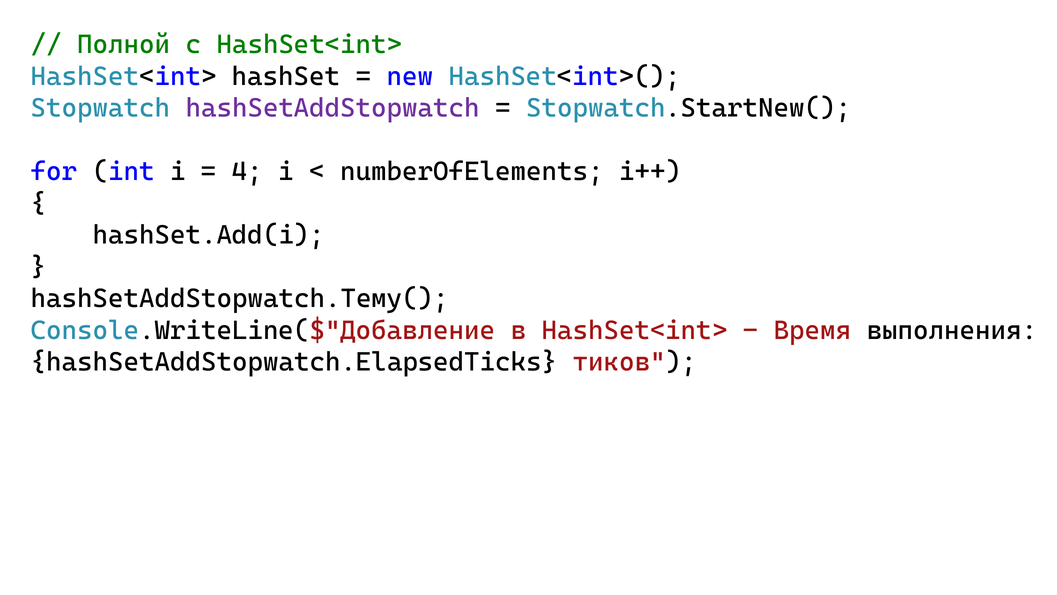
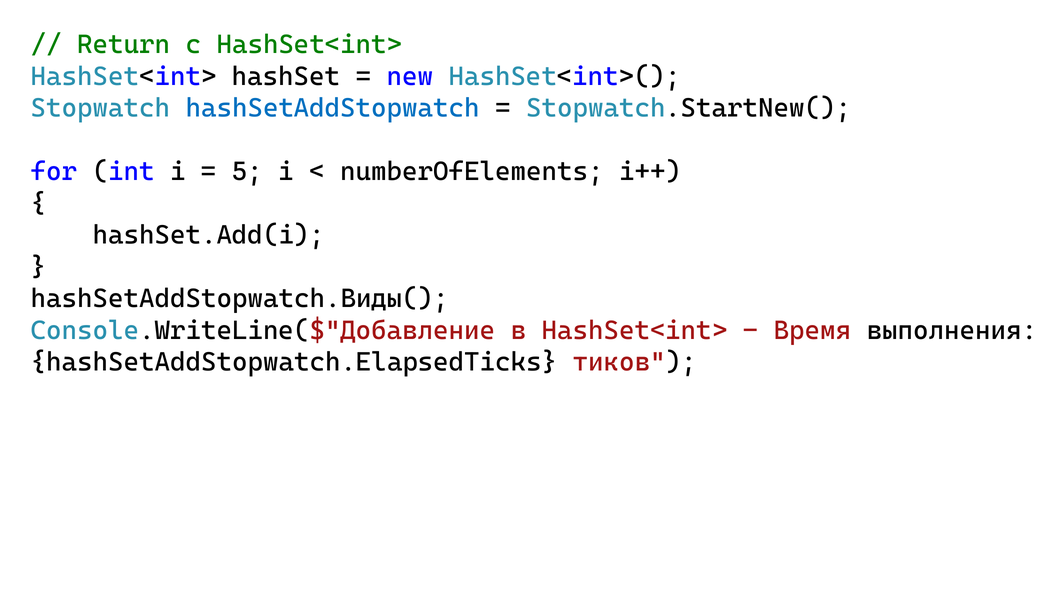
Полной: Полной -> Return (124, 45)
hashSetAddStopwatch colour: purple -> blue (333, 108)
4: 4 -> 5 (247, 172)
hashSetAddStopwatch.Тему(: hashSetAddStopwatch.Тему( -> hashSetAddStopwatch.Виды( (240, 298)
